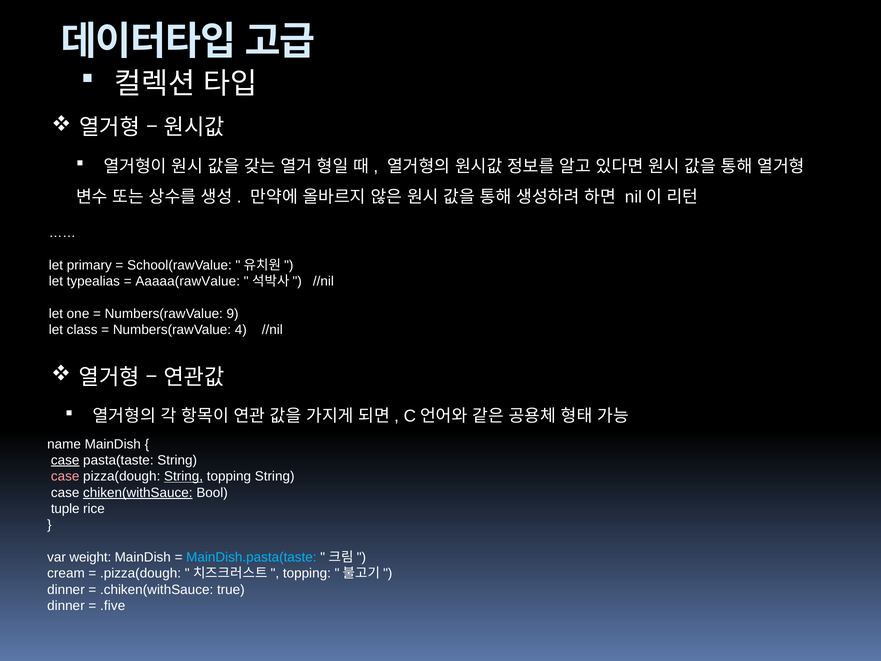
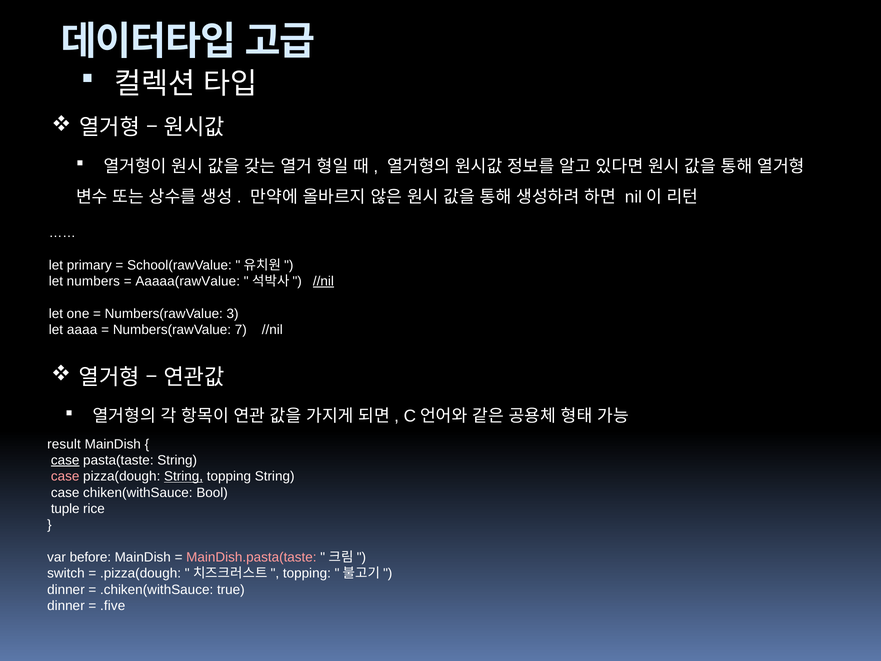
typealias: typealias -> numbers (93, 281)
//nil underline: none -> present (323, 281)
9: 9 -> 3 (233, 314)
class: class -> aaaa (82, 330)
4: 4 -> 7 (241, 330)
name: name -> result (64, 444)
chiken(withSauce underline: present -> none (138, 492)
weight: weight -> before (90, 557)
MainDish.pasta(taste colour: light blue -> pink (251, 557)
cream: cream -> switch (66, 573)
